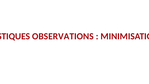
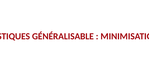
OBSERVATIONS: OBSERVATIONS -> GÉNÉRALISABLE (63, 36)
